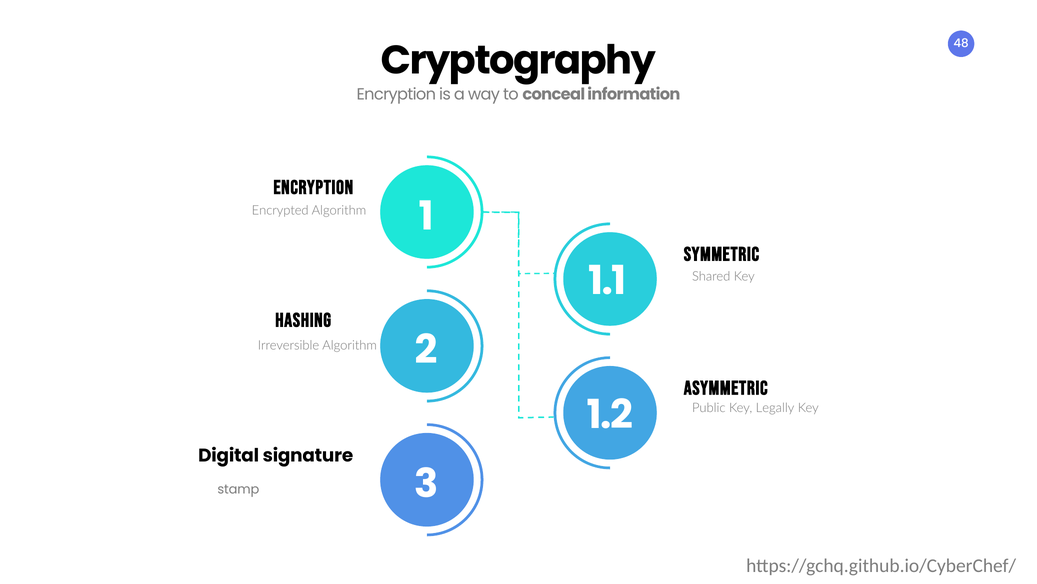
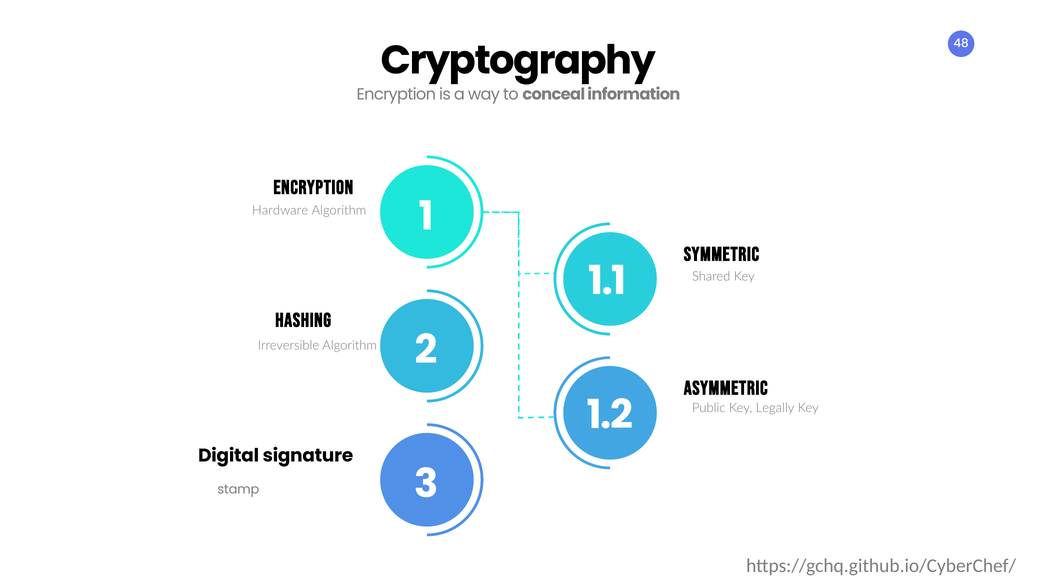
Encrypted: Encrypted -> Hardware (280, 210)
